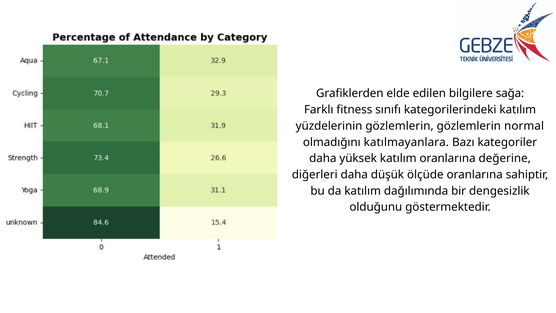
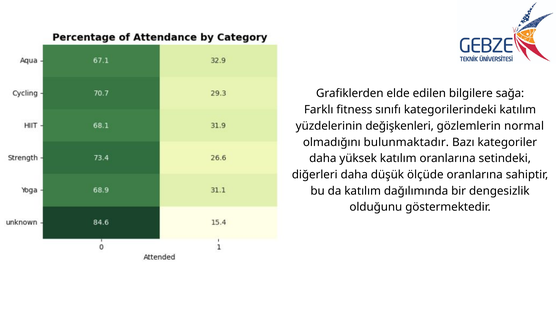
yüzdelerinin gözlemlerin: gözlemlerin -> değişkenleri (400, 126)
katılmayanlara: katılmayanlara -> bulunmaktadır (406, 142)
değerine: değerine -> setindeki (505, 158)
